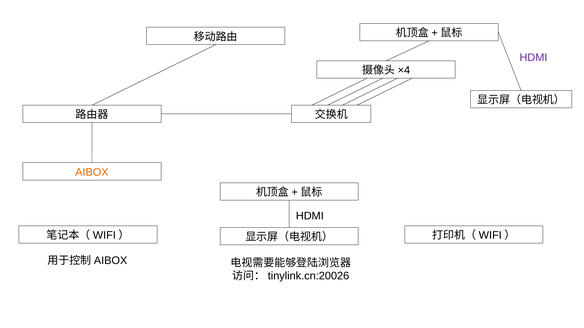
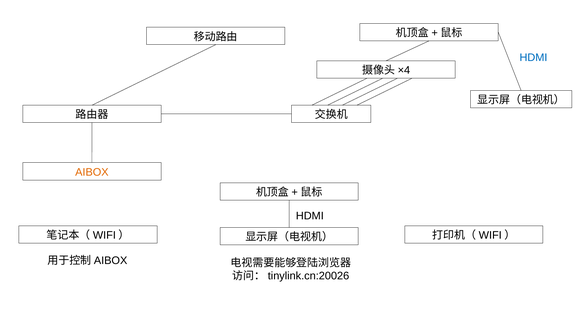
HDMI colour: purple -> blue (533, 58)
